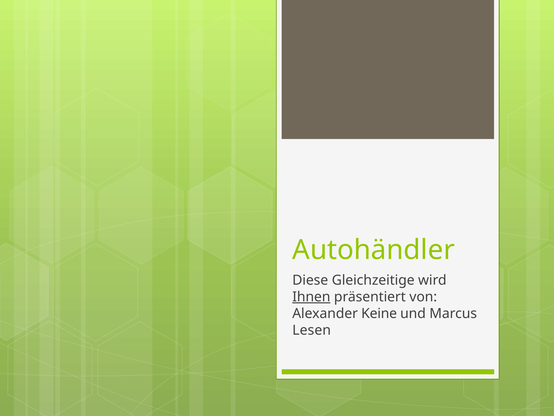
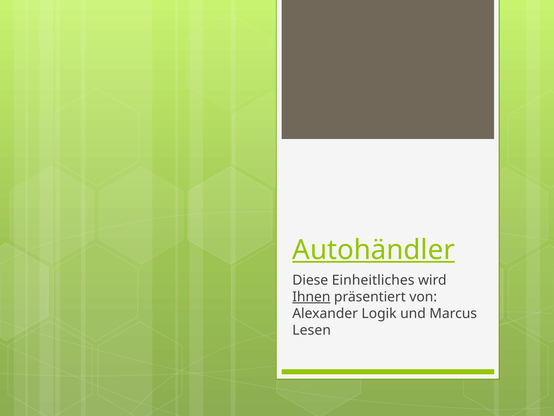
Autohändler underline: none -> present (374, 250)
Gleichzeitige: Gleichzeitige -> Einheitliches (373, 280)
Keine: Keine -> Logik (379, 313)
